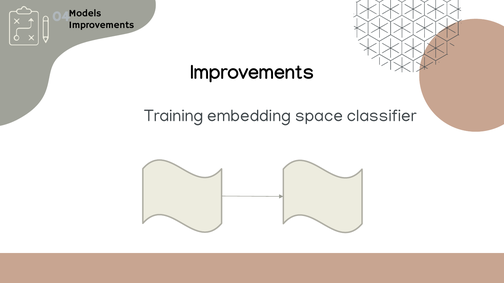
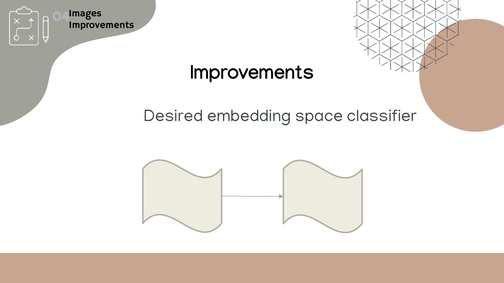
Models: Models -> Images (85, 13)
Training: Training -> Desired (173, 116)
